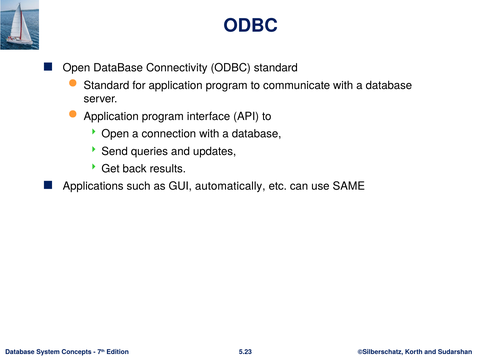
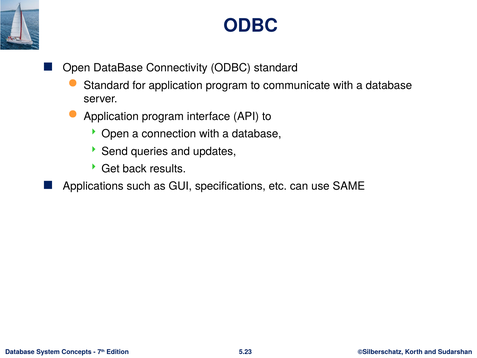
automatically: automatically -> specifications (230, 186)
